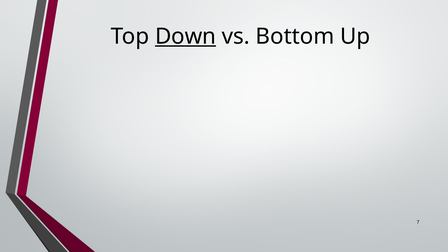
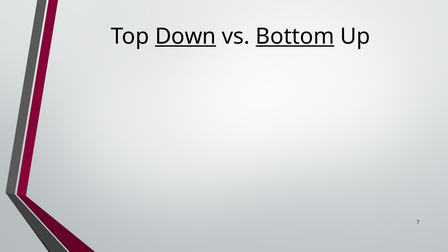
Bottom underline: none -> present (295, 36)
